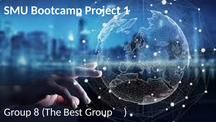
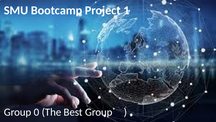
8: 8 -> 0 (36, 112)
